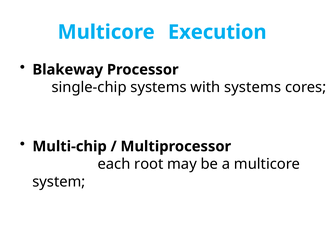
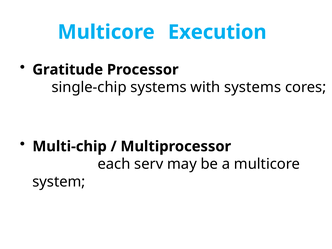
Blakeway: Blakeway -> Gratitude (68, 70)
root: root -> serv (149, 164)
